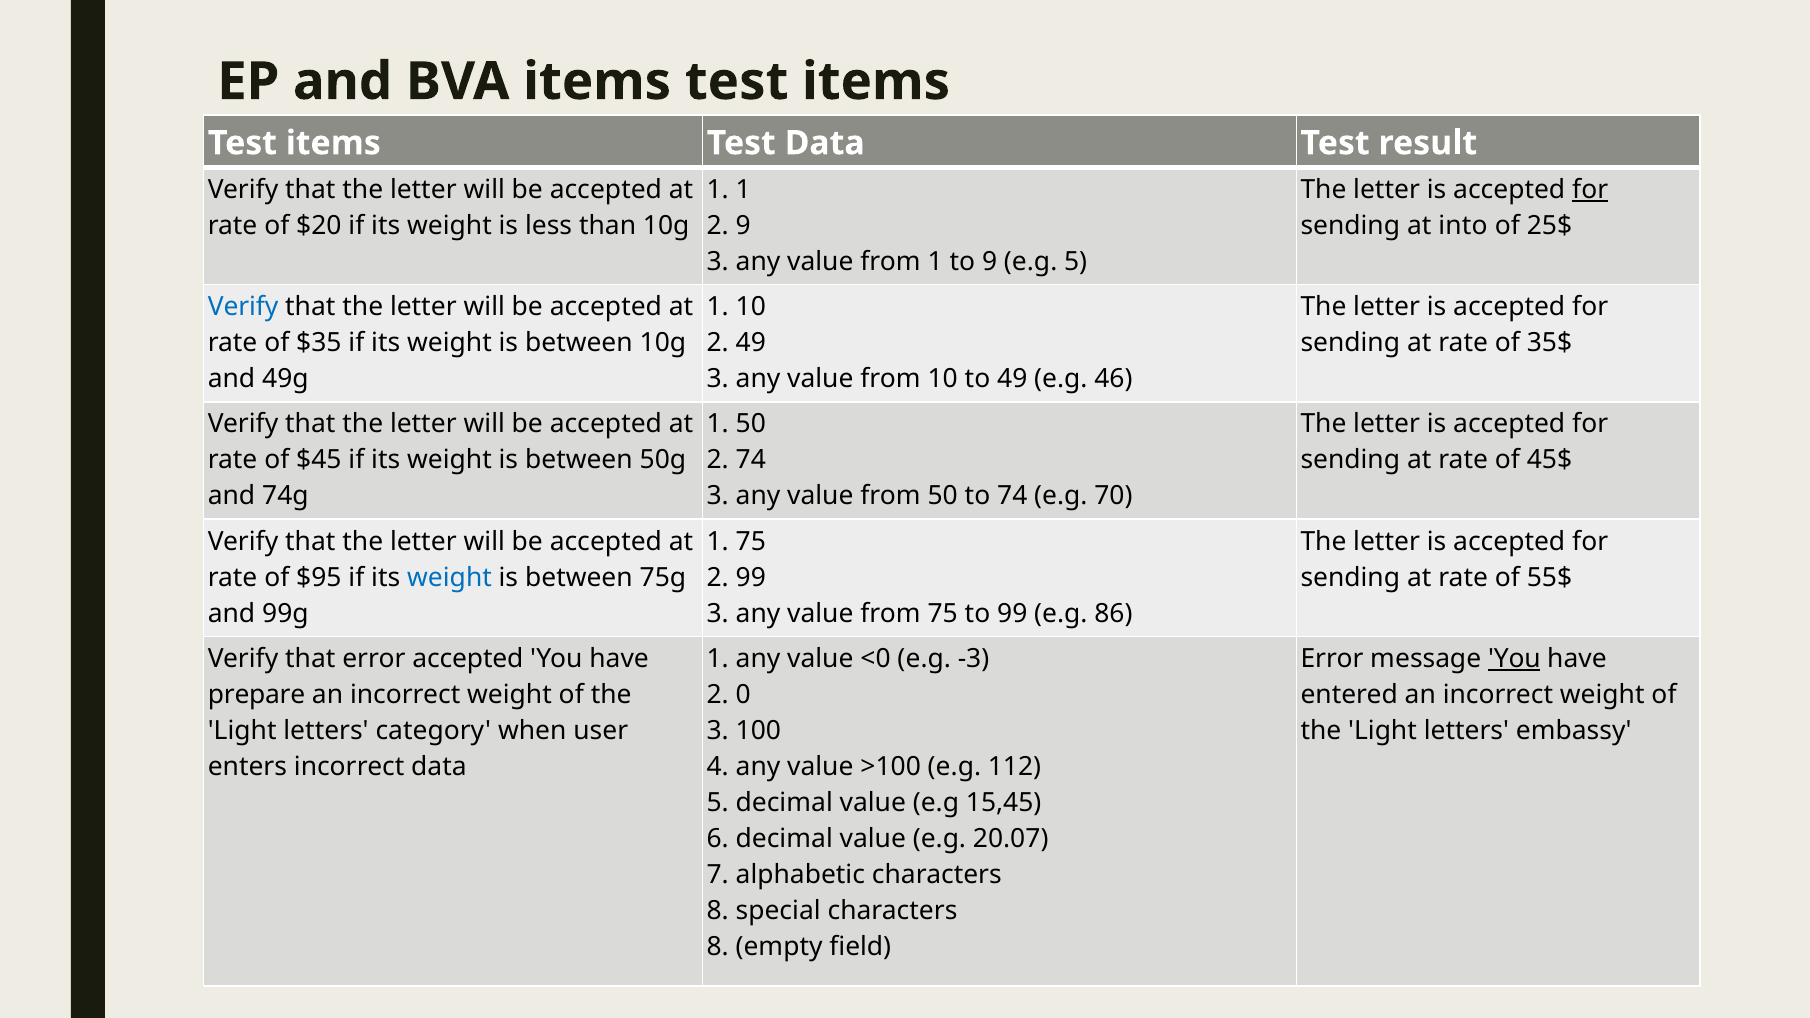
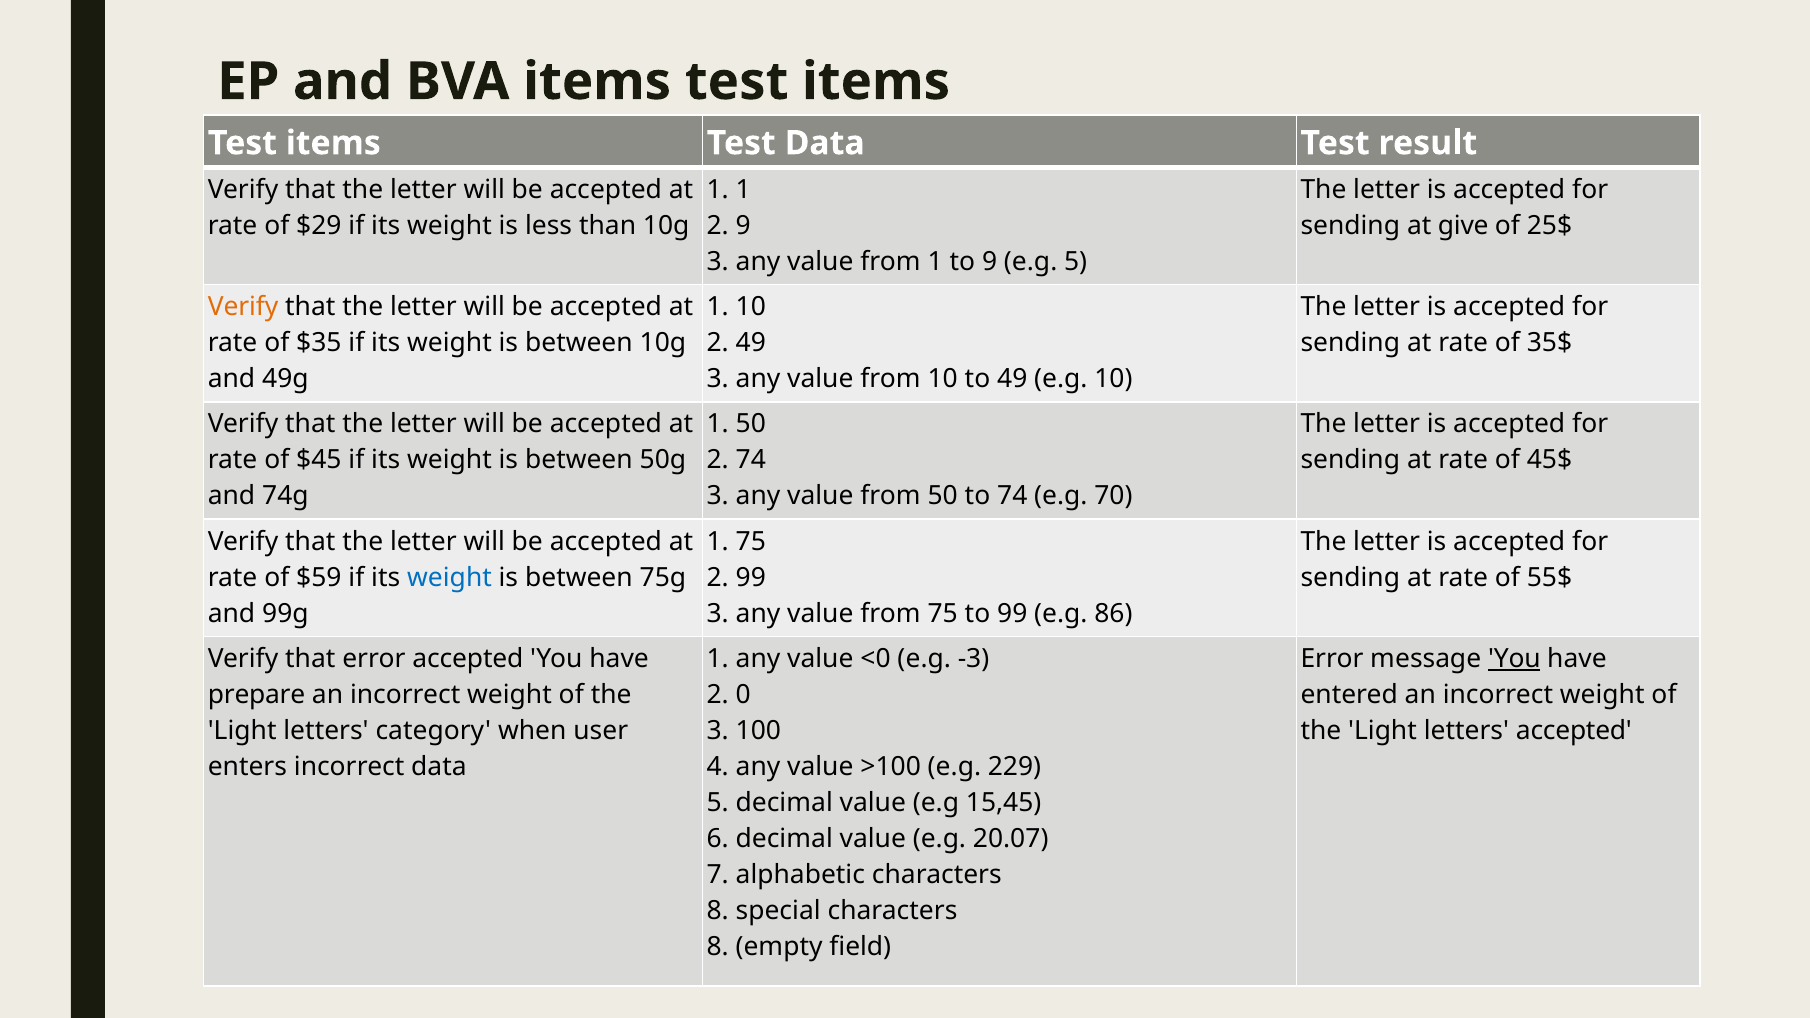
for underline: present -> none (1590, 189)
$20: $20 -> $29 (319, 225)
into: into -> give (1463, 225)
Verify colour: blue -> orange (243, 307)
e.g 46: 46 -> 10 (1113, 379)
$95: $95 -> $59 (319, 577)
letters embassy: embassy -> accepted (1574, 731)
112: 112 -> 229 (1014, 767)
